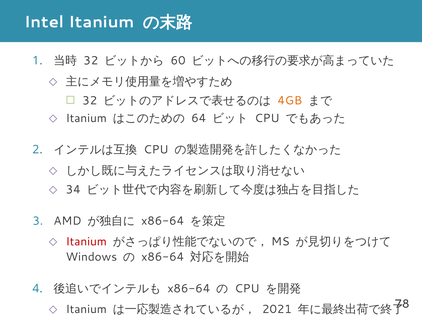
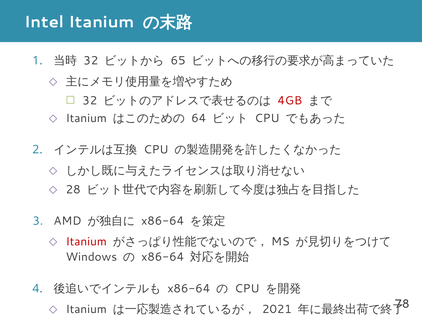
60: 60 -> 65 (178, 61)
4GB colour: orange -> red (290, 100)
34: 34 -> 28 (73, 189)
